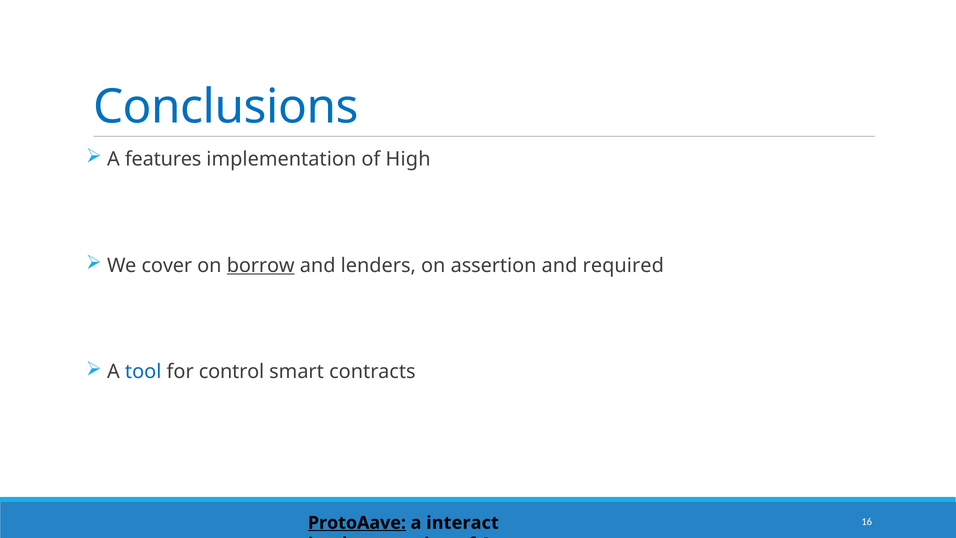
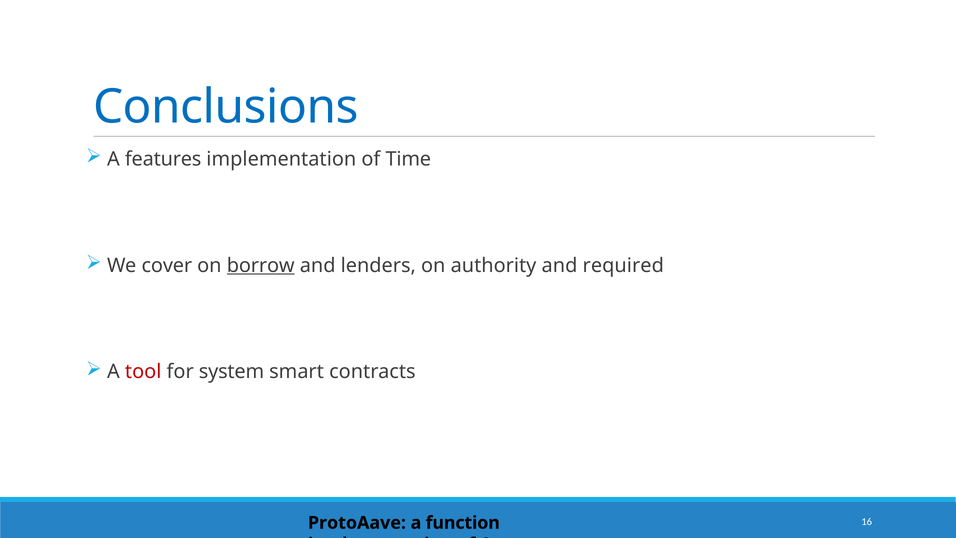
High: High -> Time (408, 159)
assertion: assertion -> authority (494, 265)
tool colour: blue -> red (143, 372)
control: control -> system (232, 372)
ProtoAave underline: present -> none (357, 523)
interact: interact -> function (463, 523)
